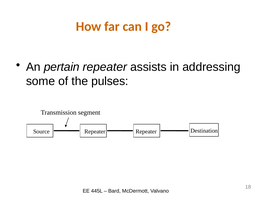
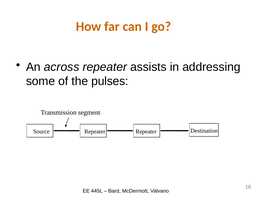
pertain: pertain -> across (62, 67)
